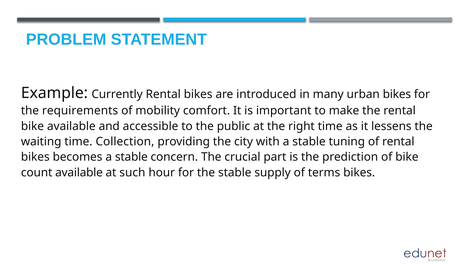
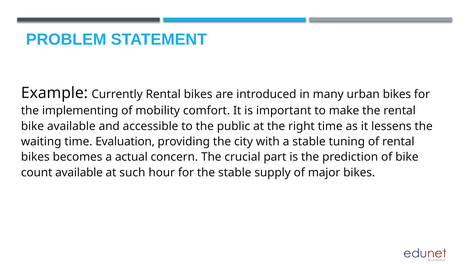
requirements: requirements -> implementing (80, 111)
Collection: Collection -> Evaluation (125, 142)
becomes a stable: stable -> actual (131, 157)
terms: terms -> major (324, 172)
